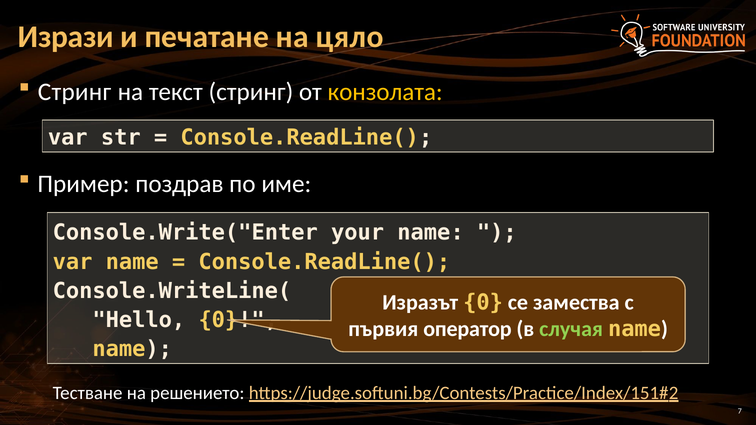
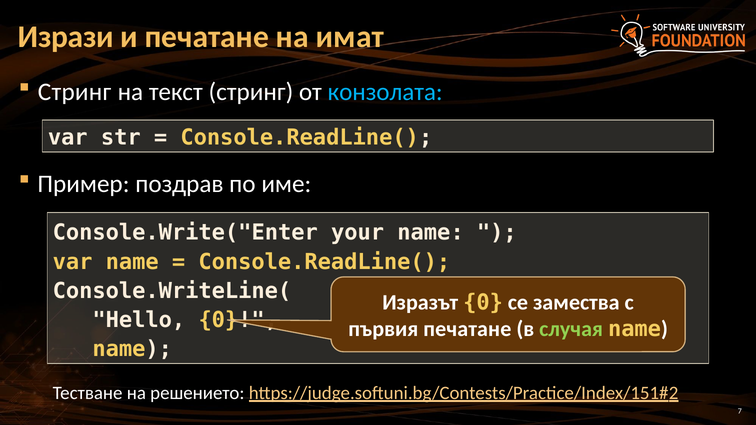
цяло: цяло -> имат (350, 37)
конзолата colour: yellow -> light blue (385, 92)
първия оператор: оператор -> печатане (467, 329)
